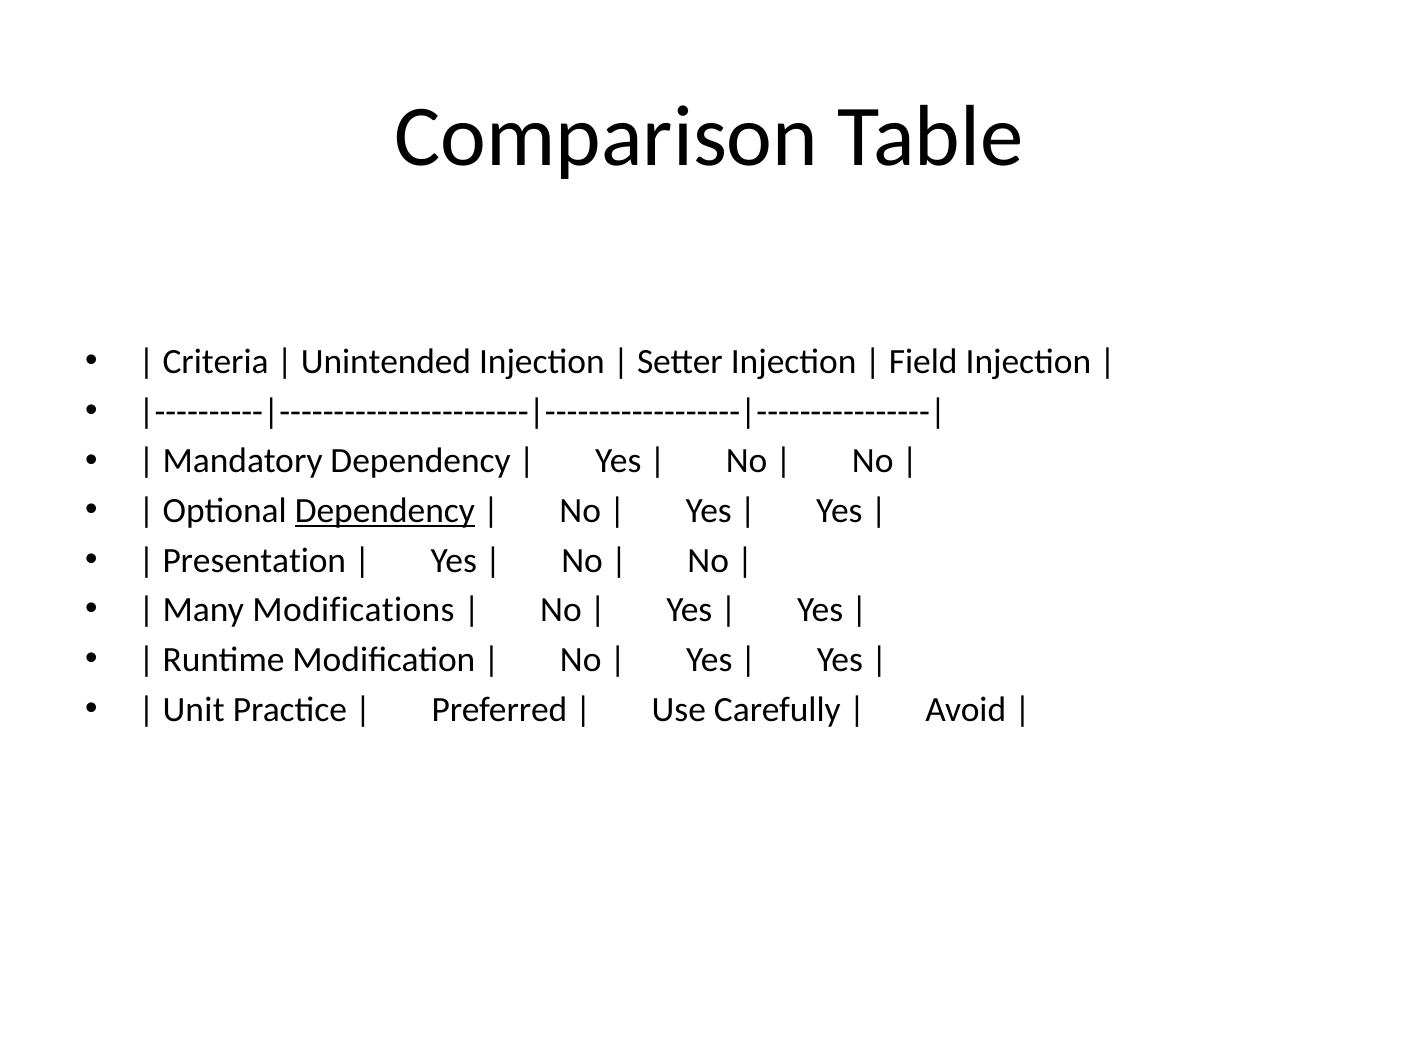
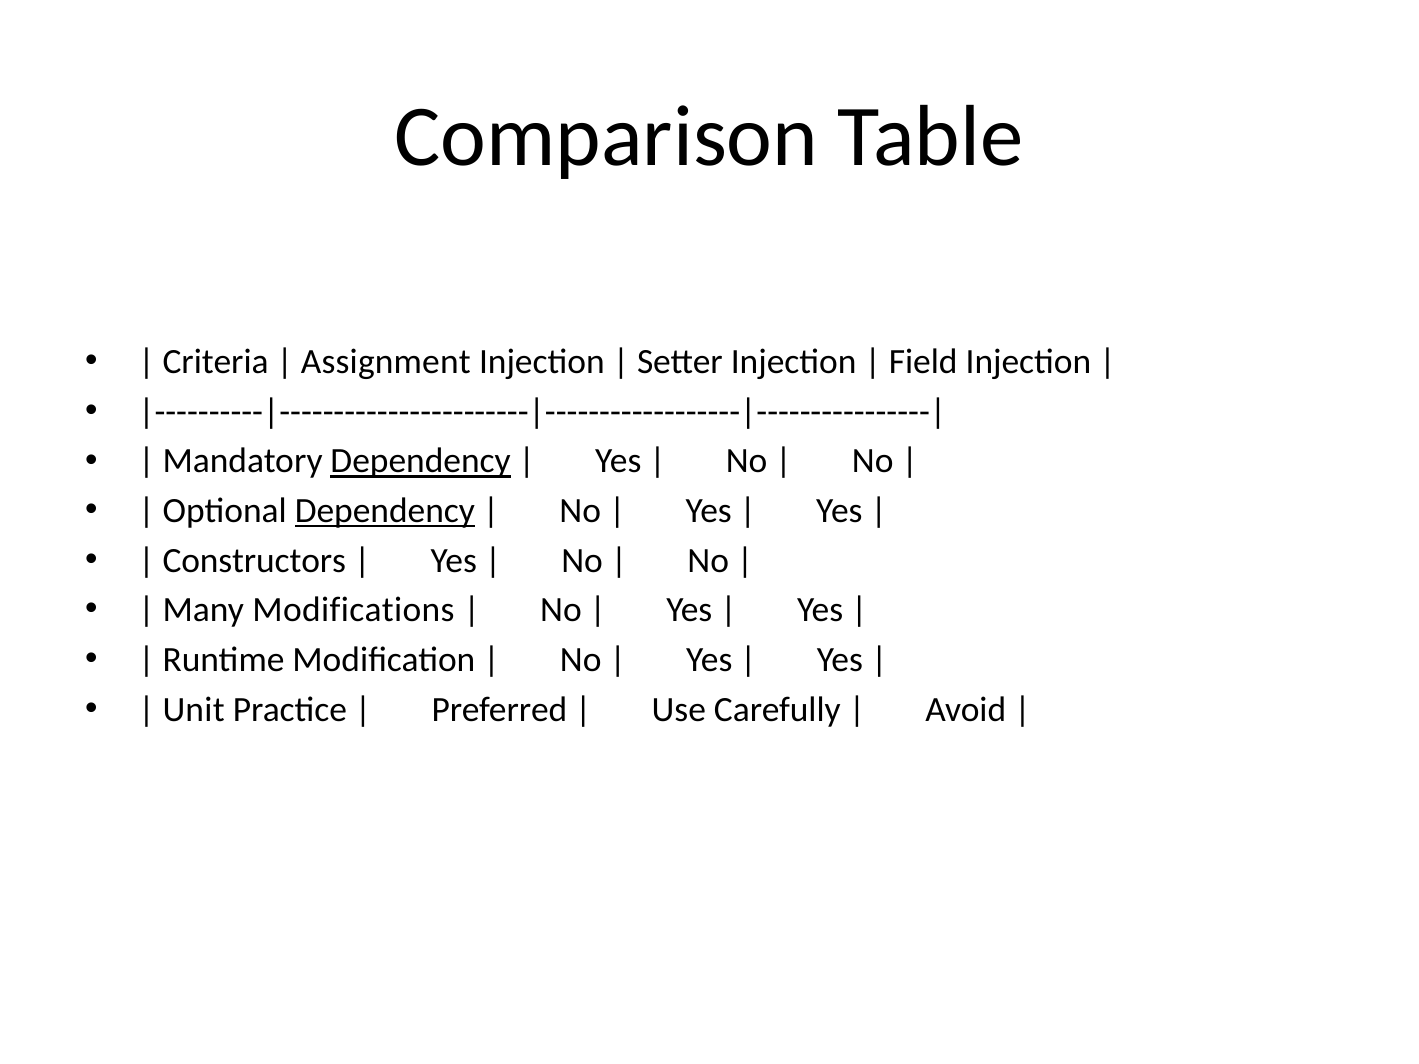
Unintended: Unintended -> Assignment (386, 362)
Dependency underline: none -> present (421, 461)
Presentation: Presentation -> Constructors (254, 561)
